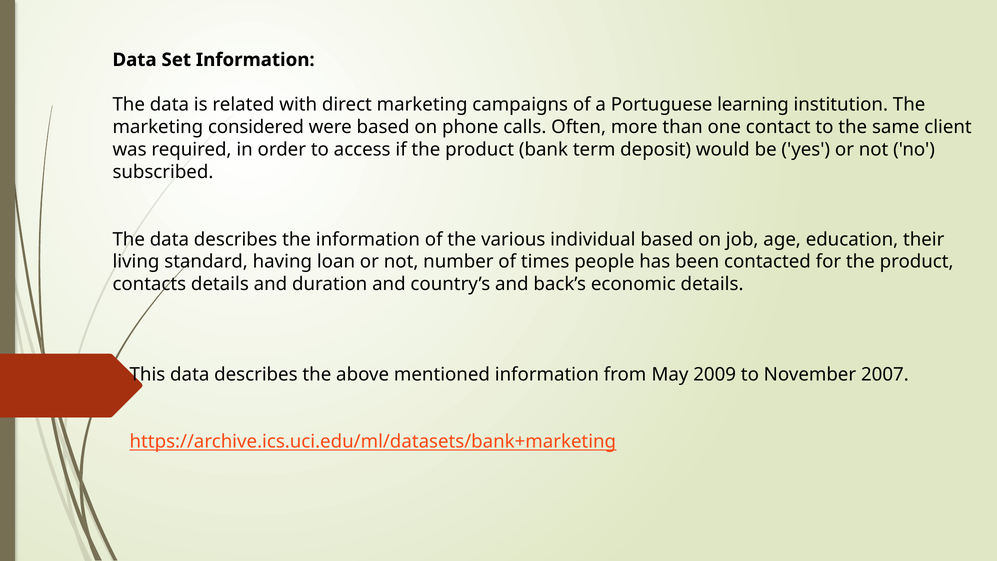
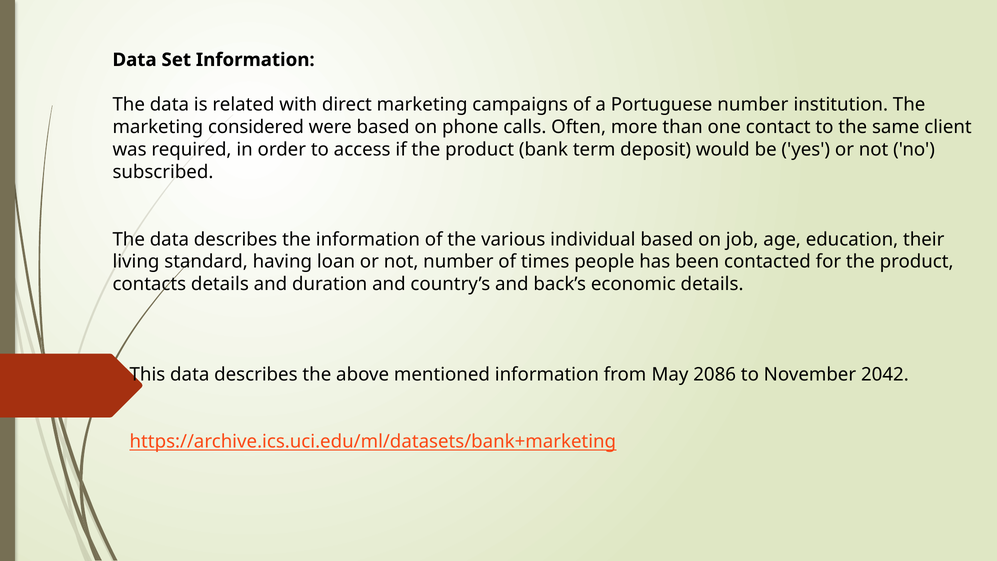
Portuguese learning: learning -> number (753, 105)
2009: 2009 -> 2086 (715, 374)
2007: 2007 -> 2042 (885, 374)
